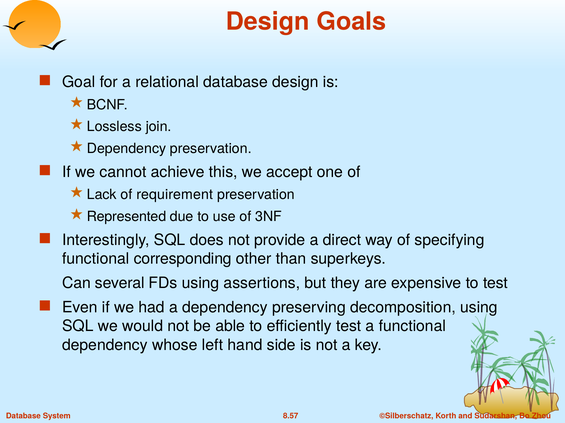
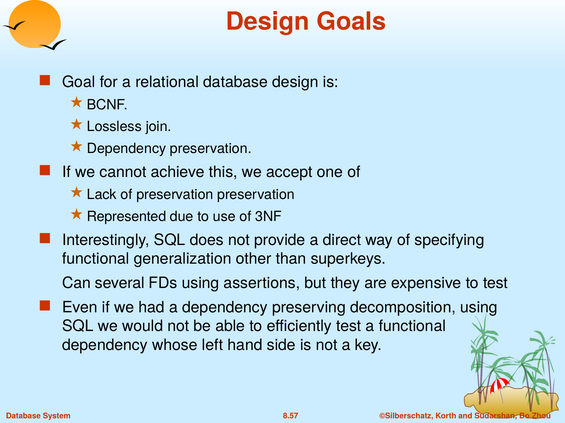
of requirement: requirement -> preservation (175, 195)
corresponding: corresponding -> generalization (183, 259)
